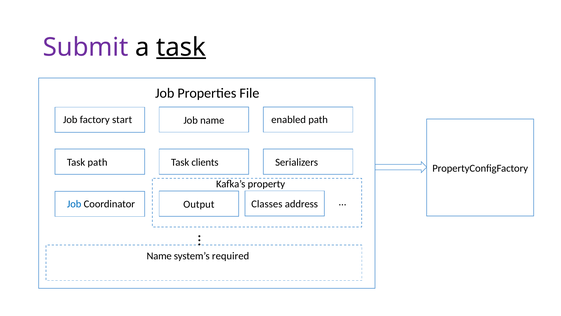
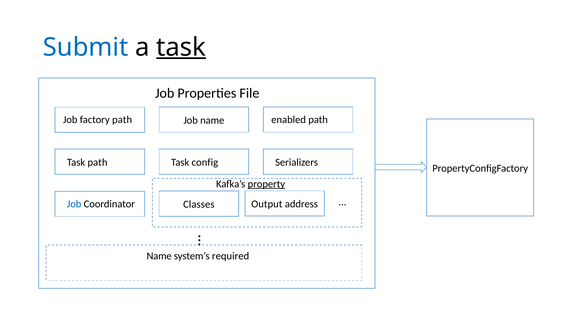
Submit colour: purple -> blue (86, 47)
factory start: start -> path (122, 120)
clients: clients -> config (205, 162)
property underline: none -> present (266, 184)
Output: Output -> Classes (199, 204)
Classes: Classes -> Output (267, 204)
